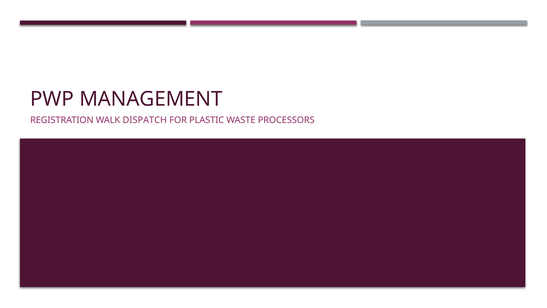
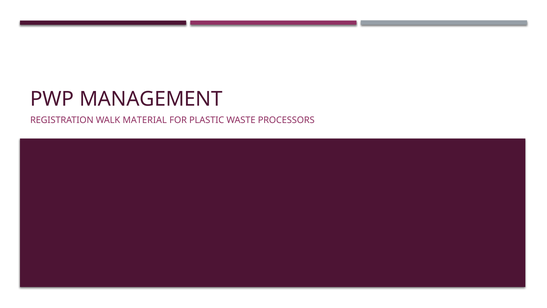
DISPATCH: DISPATCH -> MATERIAL (145, 120)
